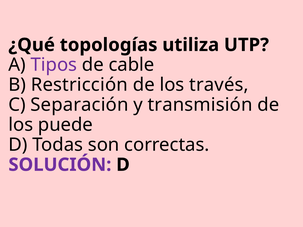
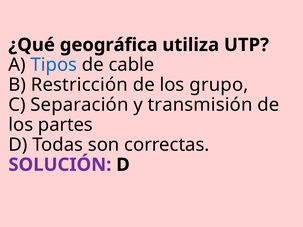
topologías: topologías -> geográfica (109, 45)
Tipos colour: purple -> blue (54, 65)
través: través -> grupo (219, 85)
puede: puede -> partes (65, 125)
